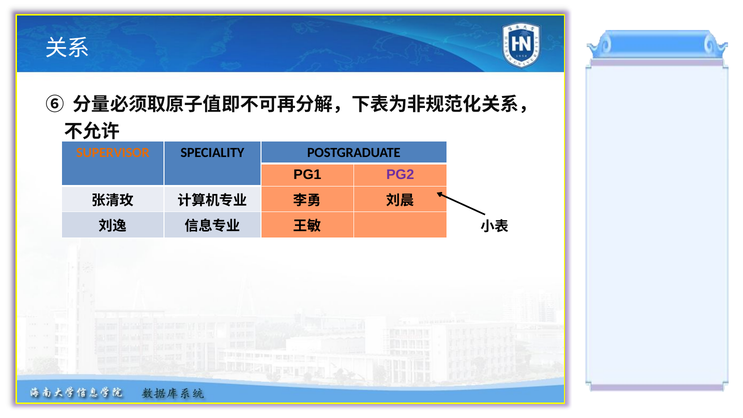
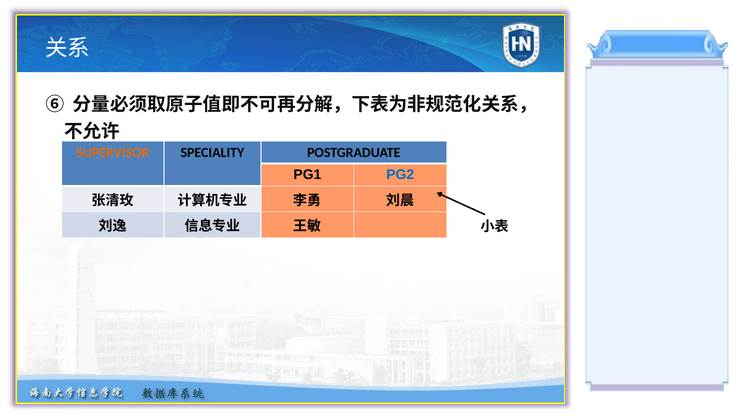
PG2 colour: purple -> blue (400, 174)
